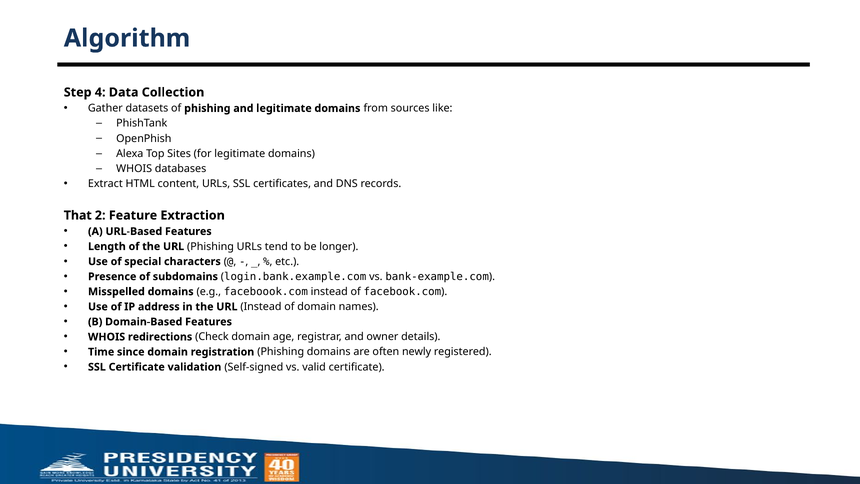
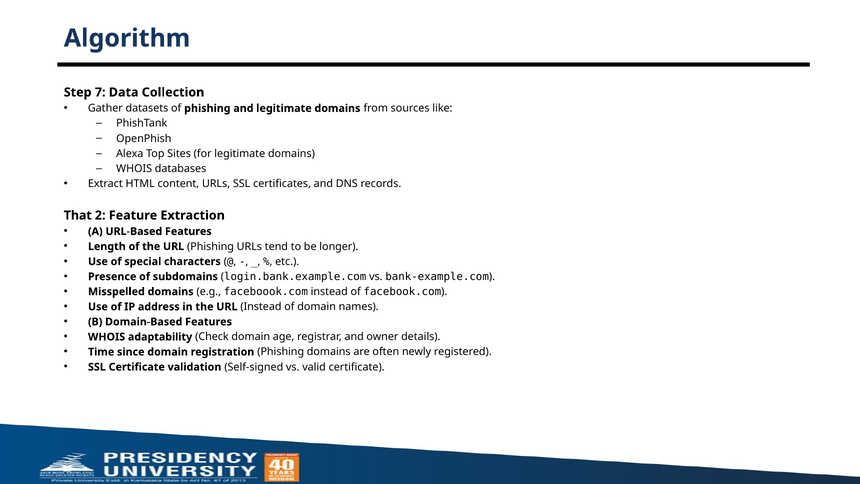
4: 4 -> 7 (100, 92)
redirections: redirections -> adaptability (160, 337)
